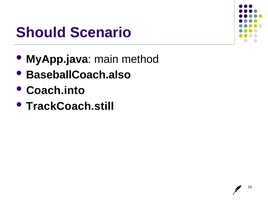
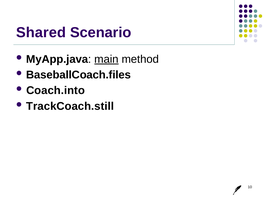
Should: Should -> Shared (41, 33)
main underline: none -> present (106, 59)
BaseballCoach.also: BaseballCoach.also -> BaseballCoach.files (79, 75)
